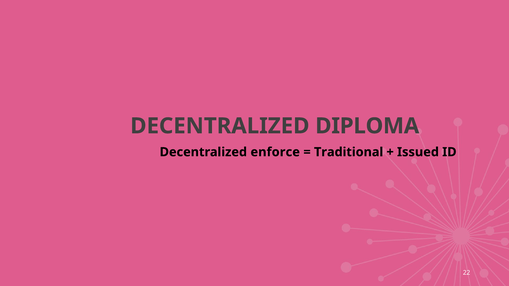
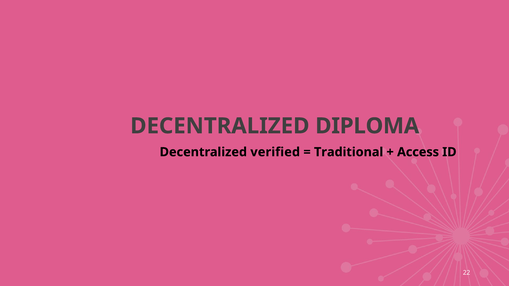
enforce: enforce -> verified (275, 152)
Issued: Issued -> Access (418, 152)
